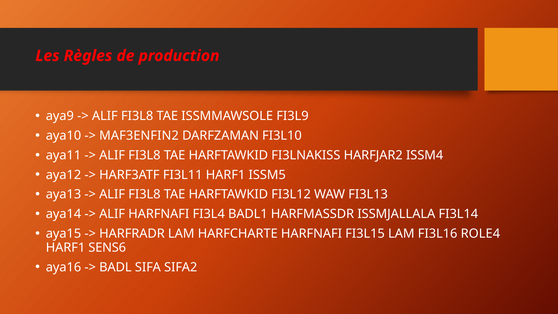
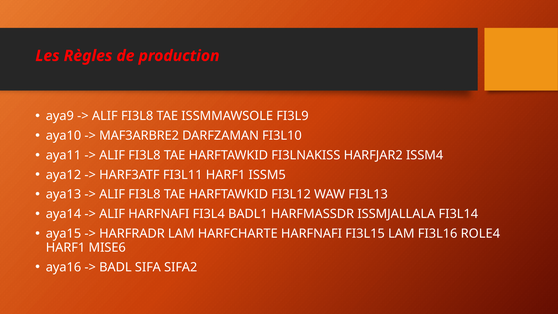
MAF3ENFIN2: MAF3ENFIN2 -> MAF3ARBRE2 (139, 135)
SENS6: SENS6 -> MISE6 (107, 247)
